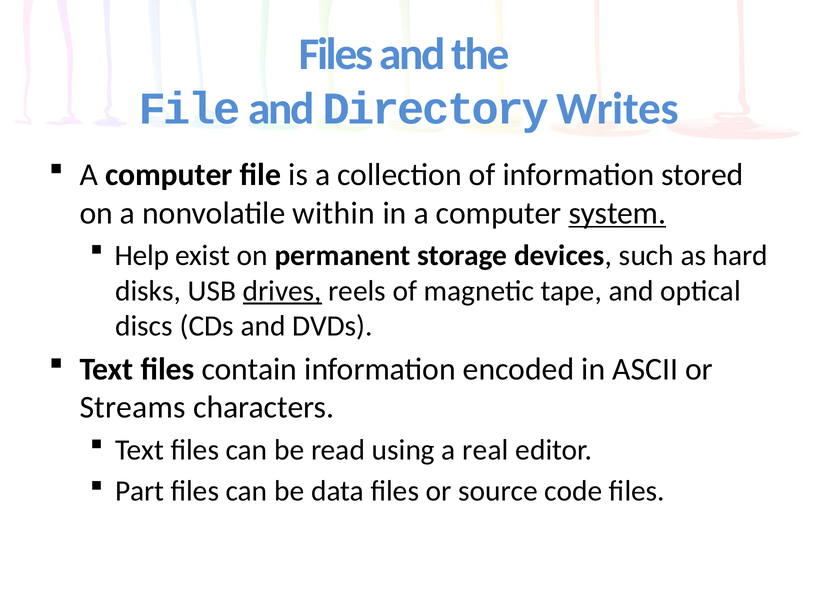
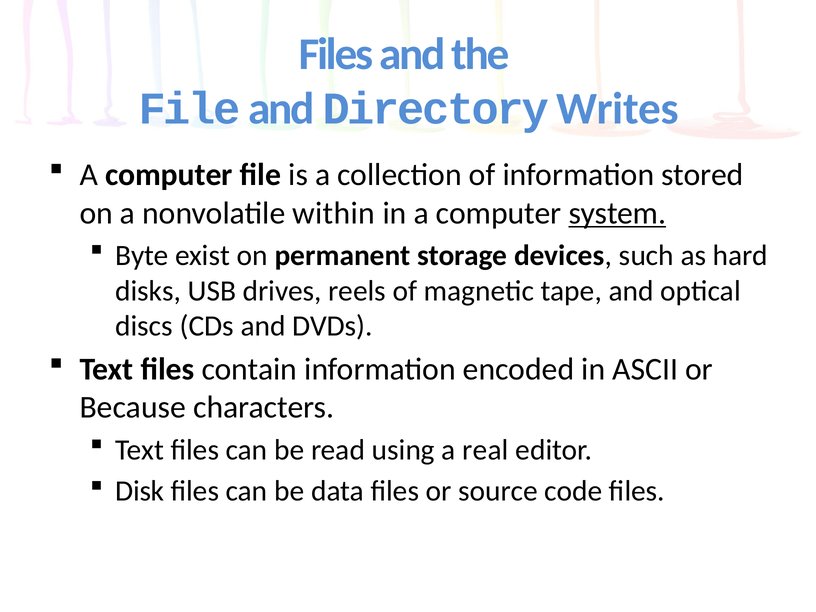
Help: Help -> Byte (142, 256)
drives underline: present -> none (282, 291)
Streams: Streams -> Because (133, 408)
Part: Part -> Disk (140, 491)
